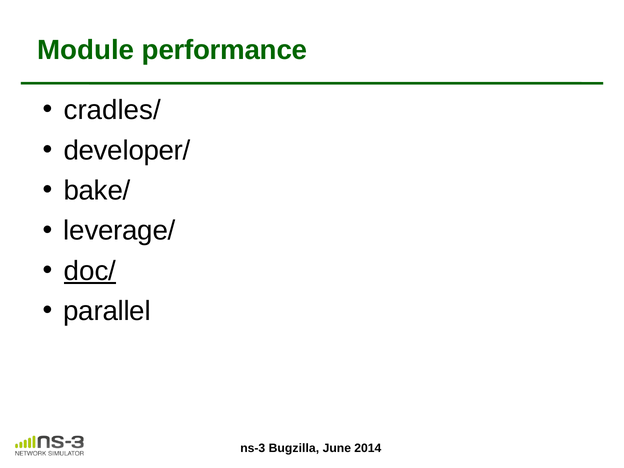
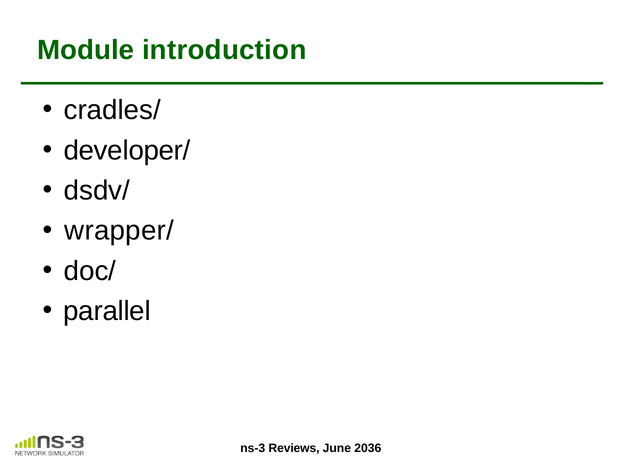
performance: performance -> introduction (224, 50)
bake/: bake/ -> dsdv/ (97, 191)
leverage/: leverage/ -> wrapper/ (119, 231)
doc/ underline: present -> none (90, 271)
Bugzilla: Bugzilla -> Reviews (294, 448)
2014: 2014 -> 2036 (368, 448)
